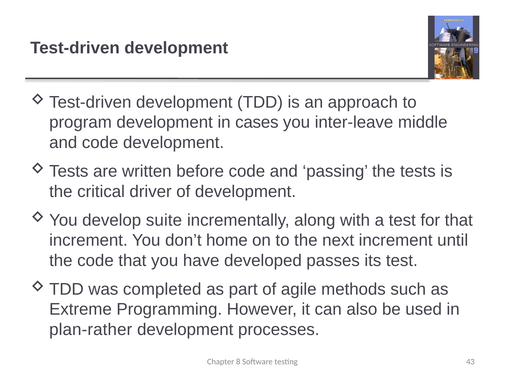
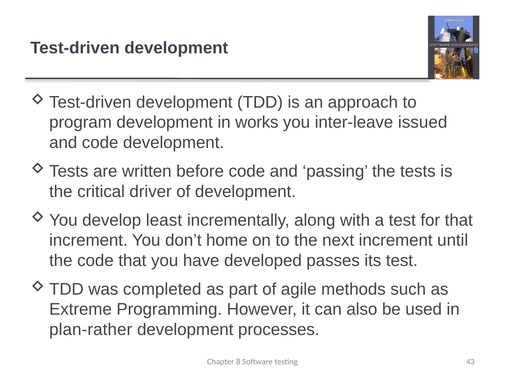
cases: cases -> works (257, 122)
middle: middle -> issued (423, 122)
suite: suite -> least (164, 220)
